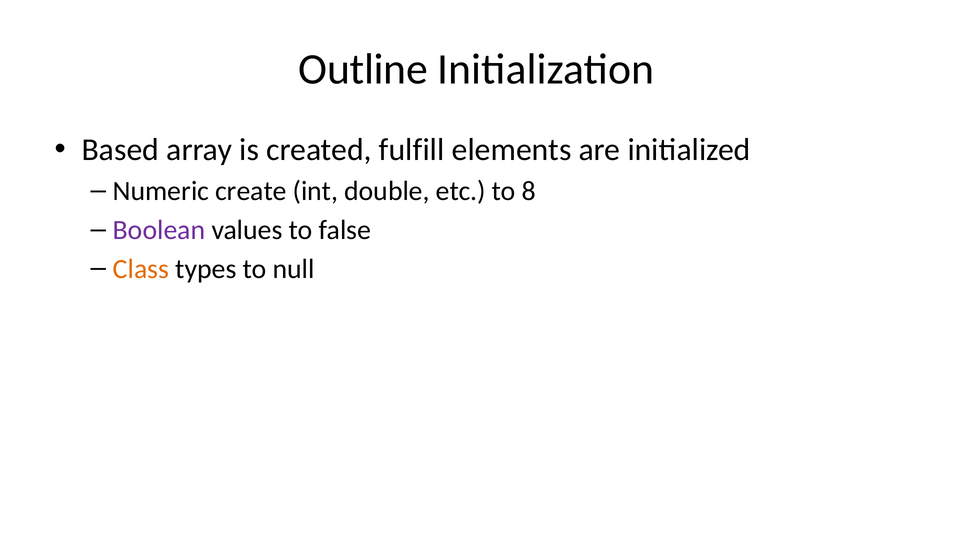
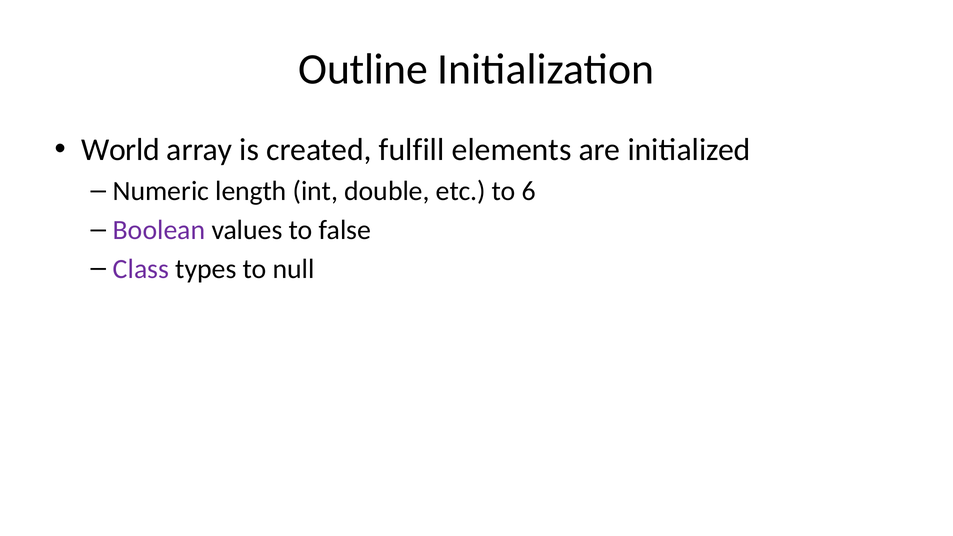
Based: Based -> World (120, 150)
create: create -> length (251, 191)
8: 8 -> 6 (529, 191)
Class colour: orange -> purple (141, 269)
